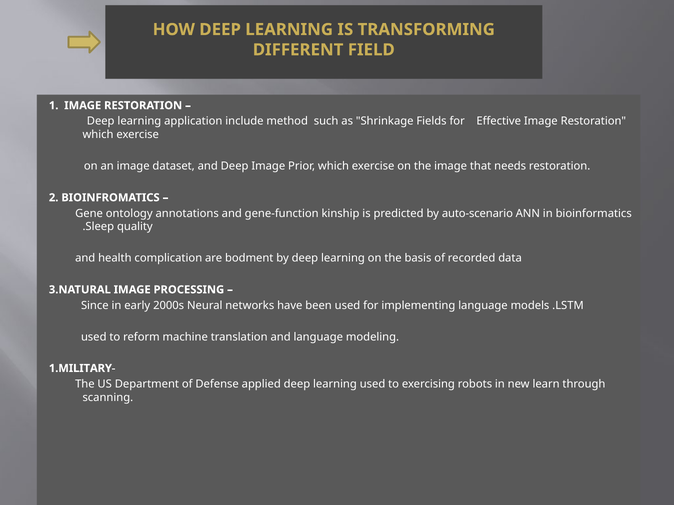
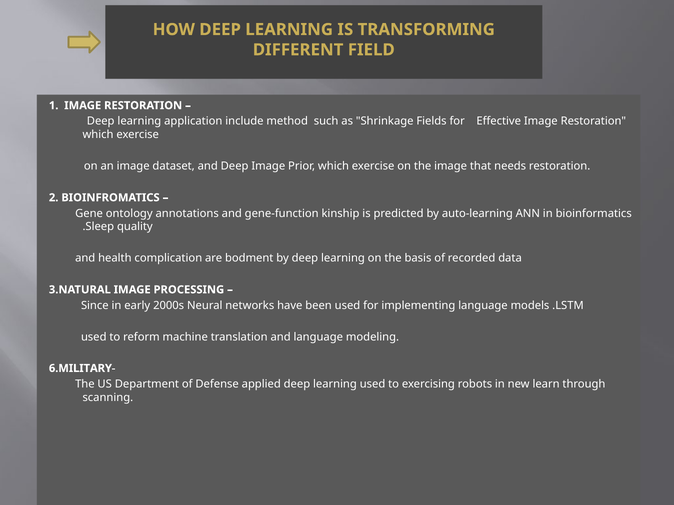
auto-scenario: auto-scenario -> auto-learning (477, 214)
1.MILITARY-: 1.MILITARY- -> 6.MILITARY- (82, 369)
